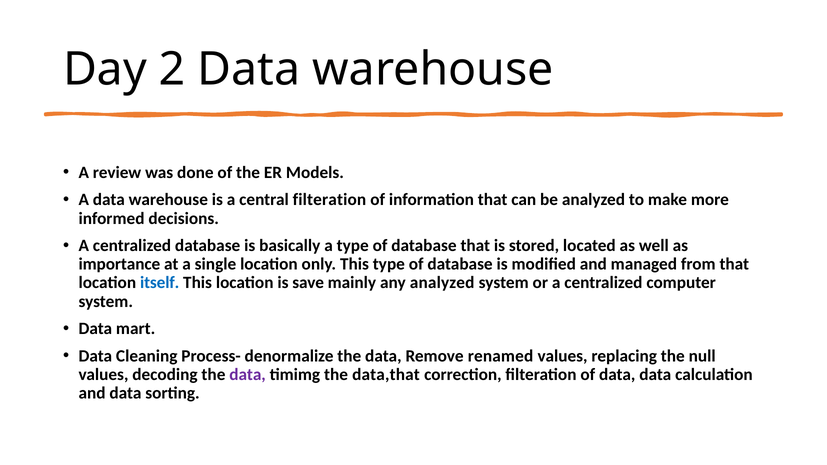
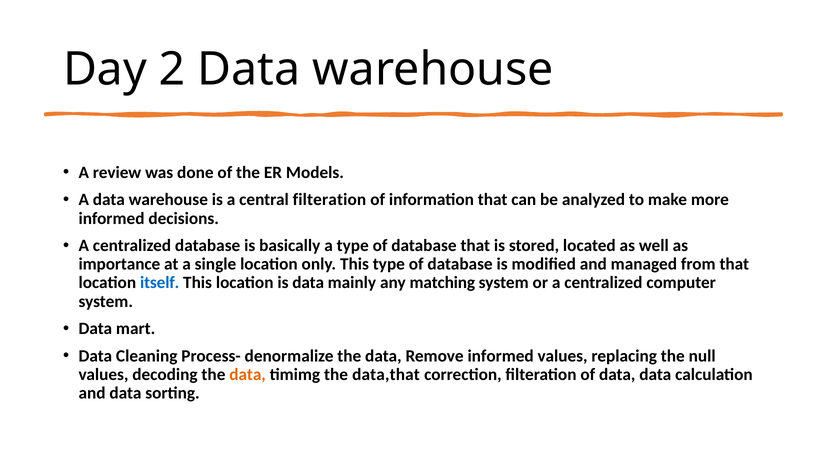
is save: save -> data (308, 283)
any analyzed: analyzed -> matching (442, 283)
Remove renamed: renamed -> informed (501, 356)
data colour: purple -> orange (248, 375)
